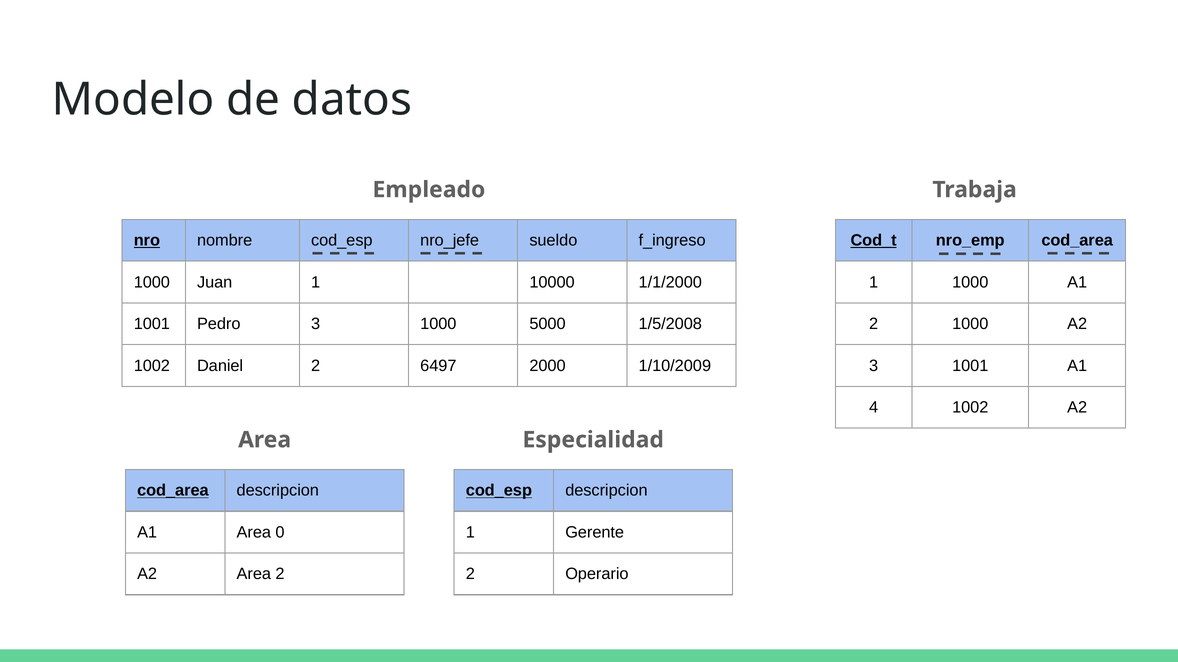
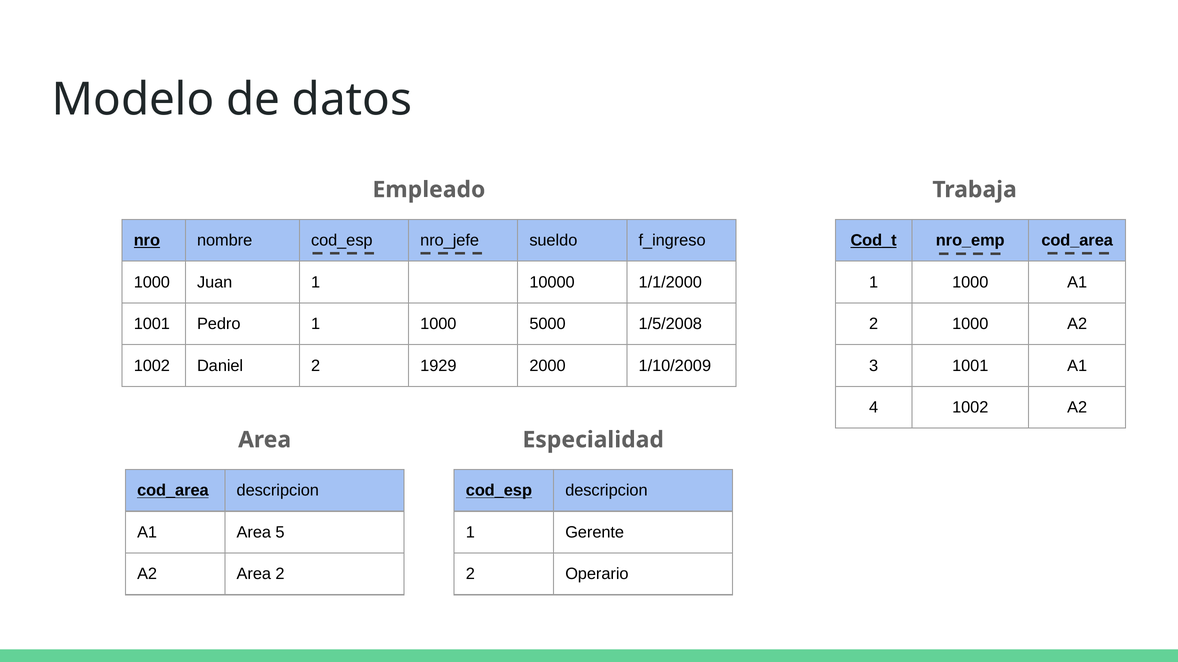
Pedro 3: 3 -> 1 (316, 324)
6497: 6497 -> 1929 (438, 366)
0: 0 -> 5 (280, 533)
